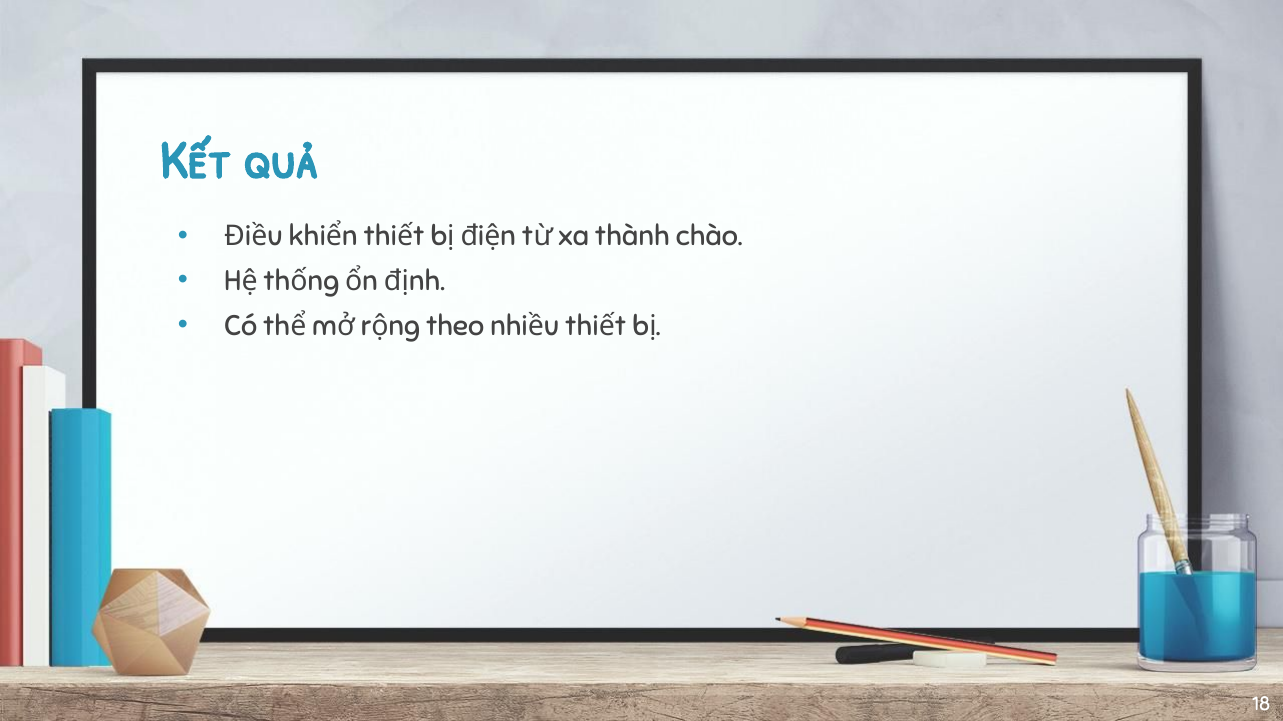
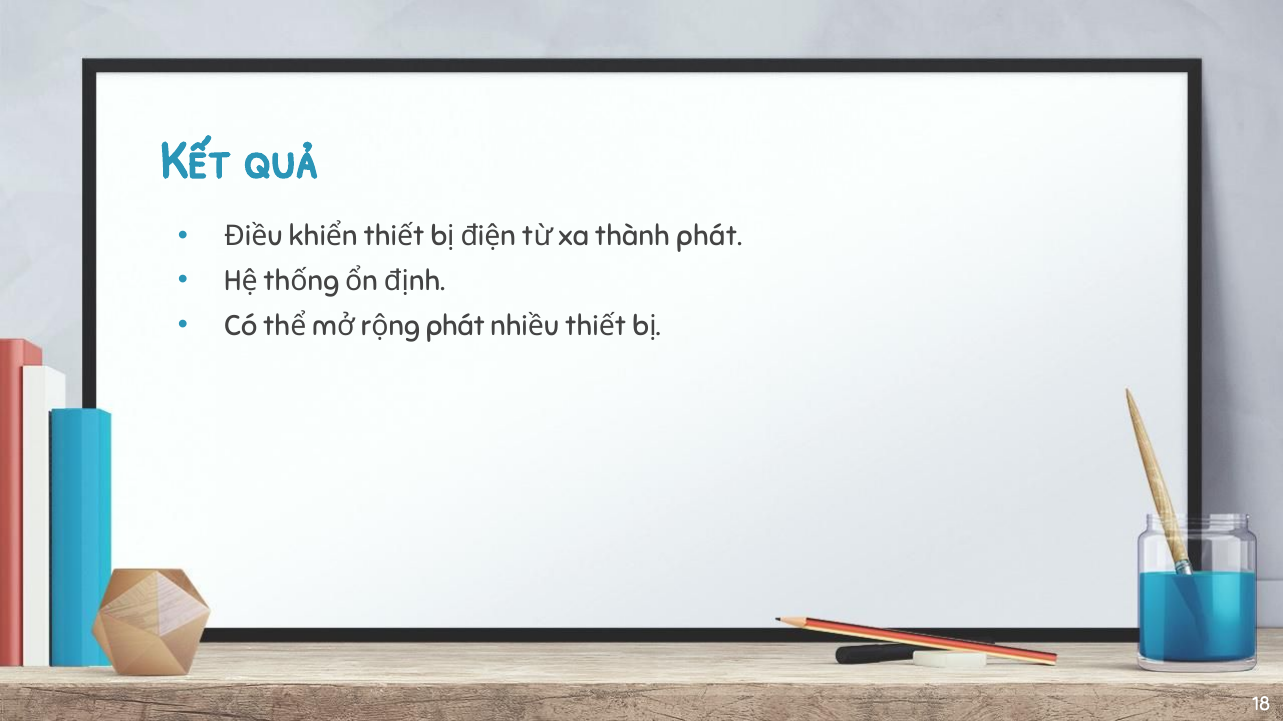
thành chào: chào -> phát (709, 237)
theo: theo -> phát (455, 326)
